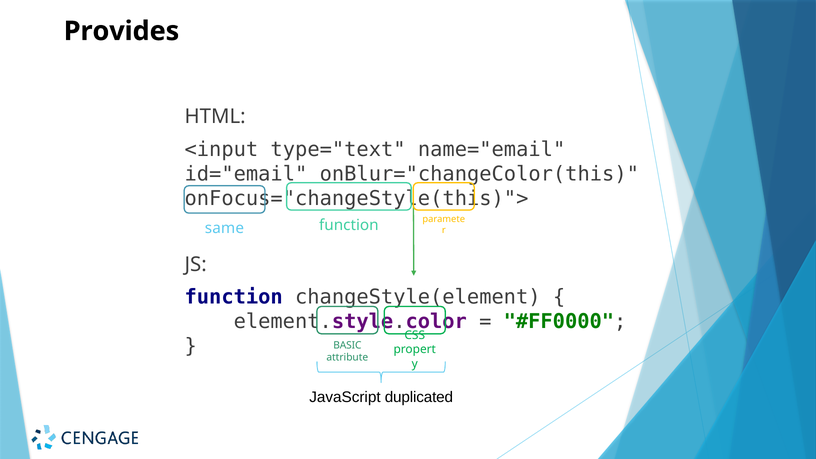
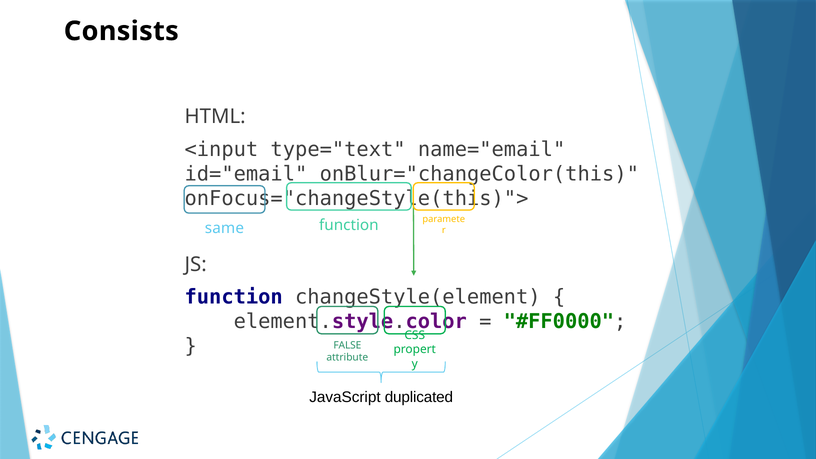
Provides: Provides -> Consists (121, 31)
BASIC: BASIC -> FALSE (347, 345)
